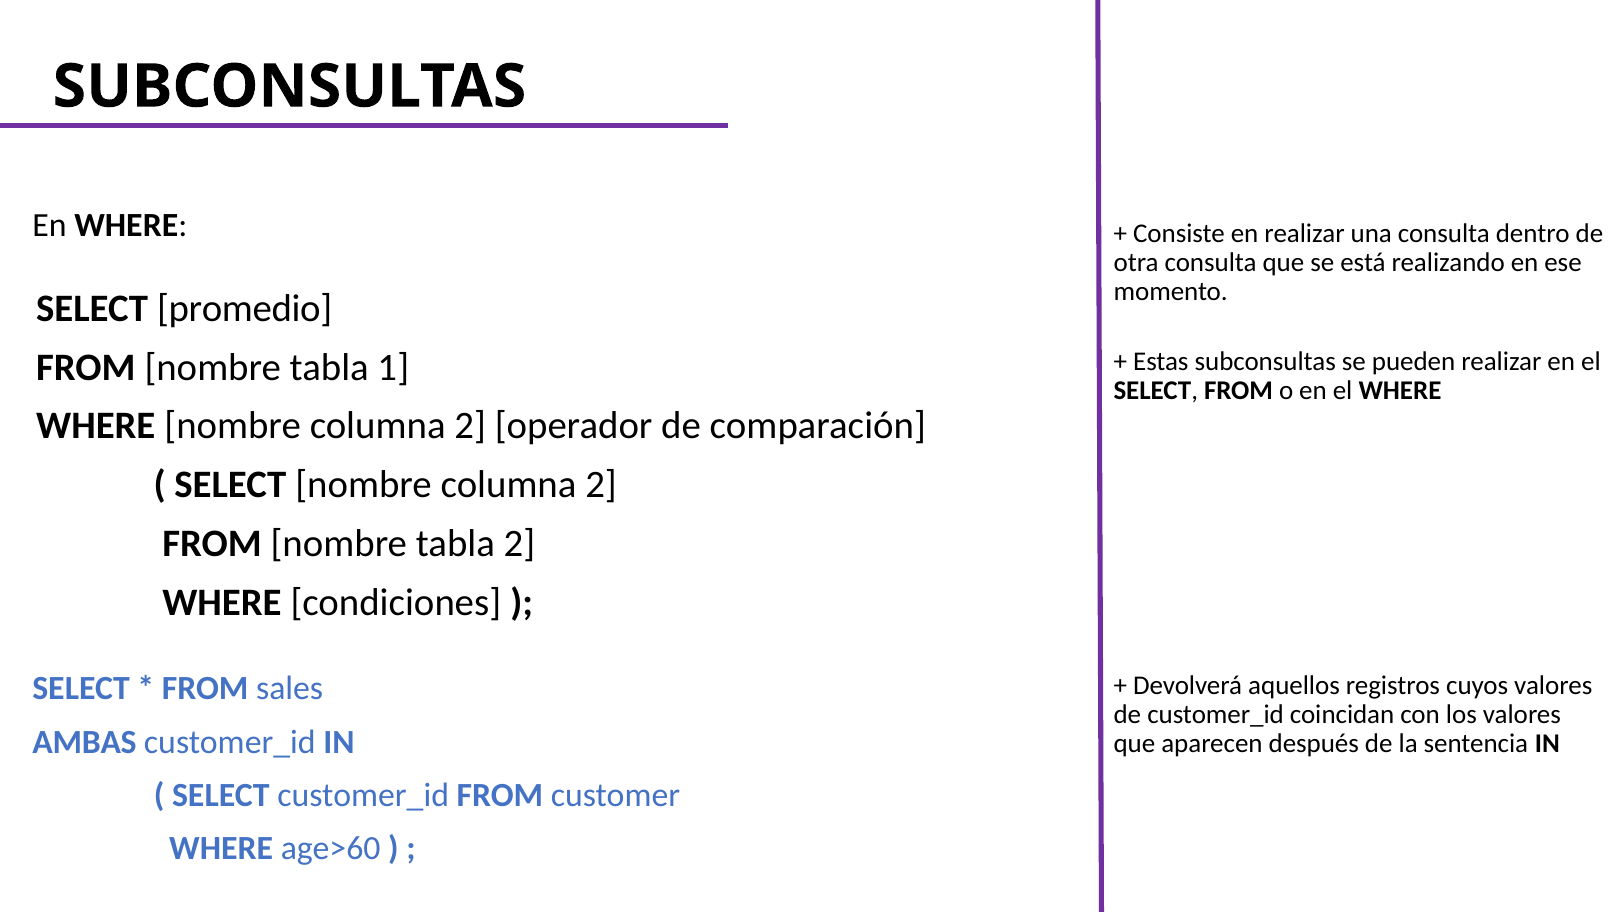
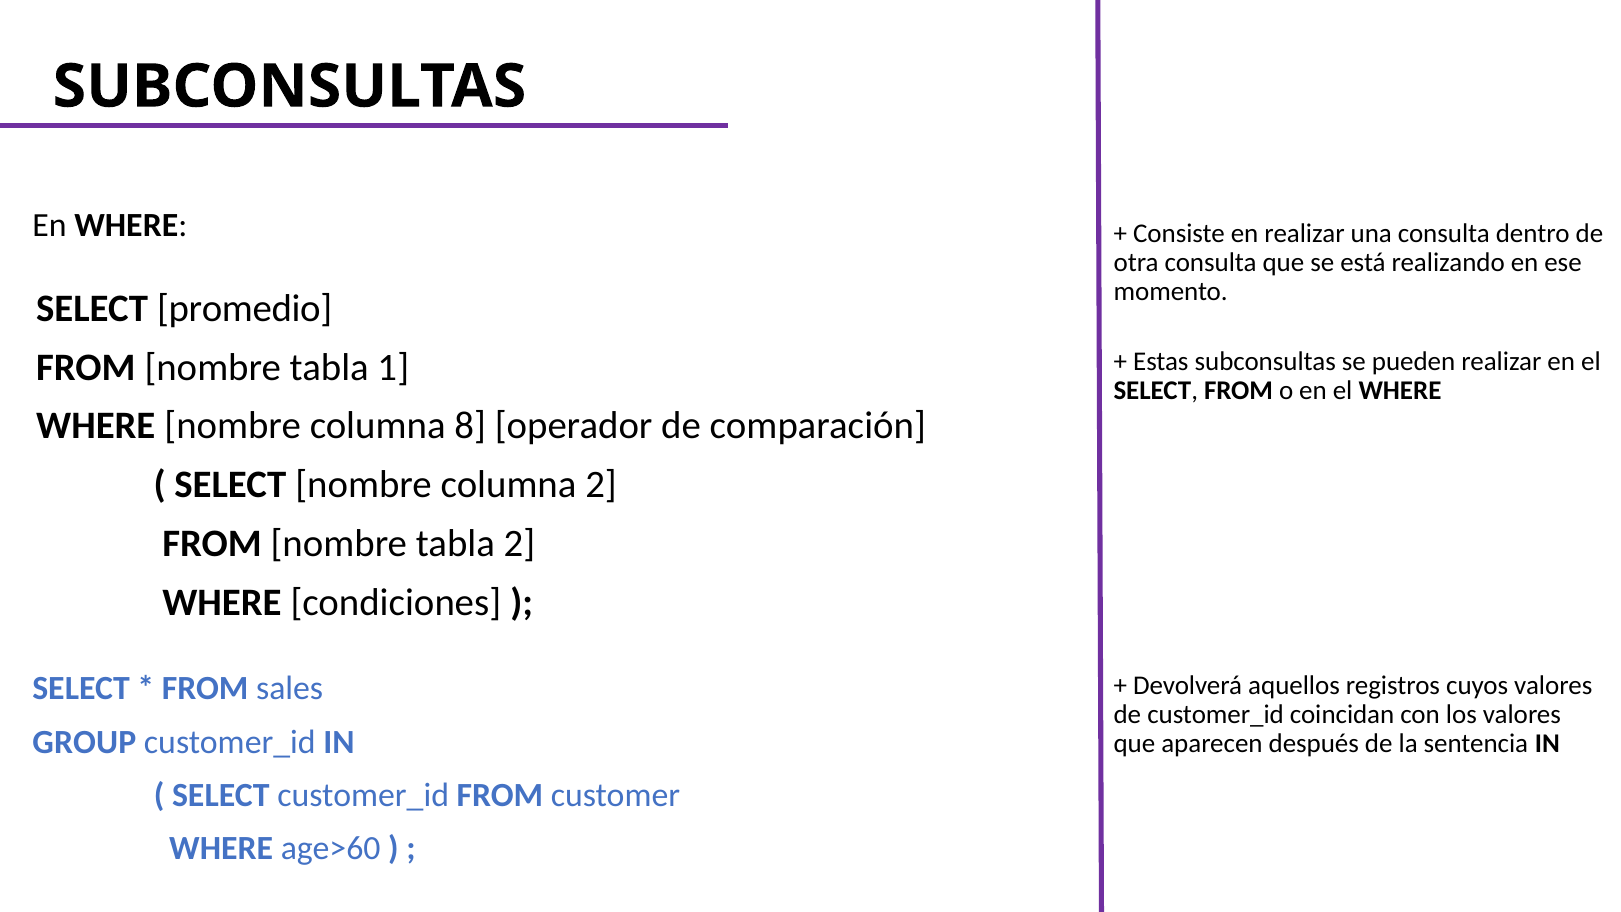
WHERE nombre columna 2: 2 -> 8 (470, 426)
AMBAS: AMBAS -> GROUP (84, 742)
